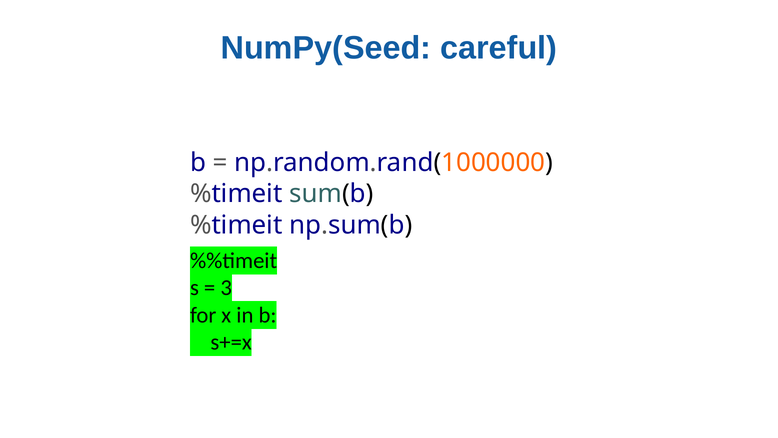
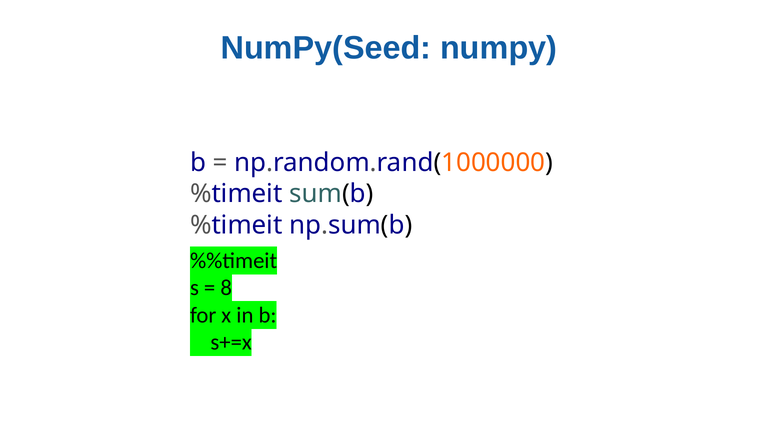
careful: careful -> numpy (499, 48)
3: 3 -> 8 (226, 288)
